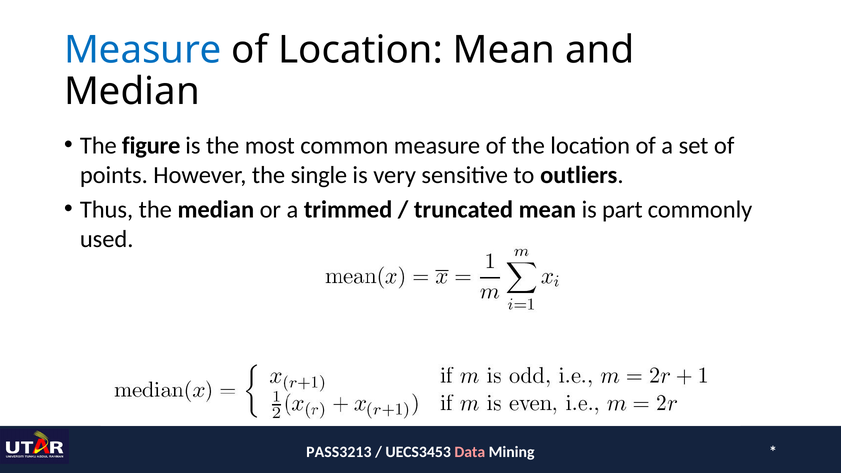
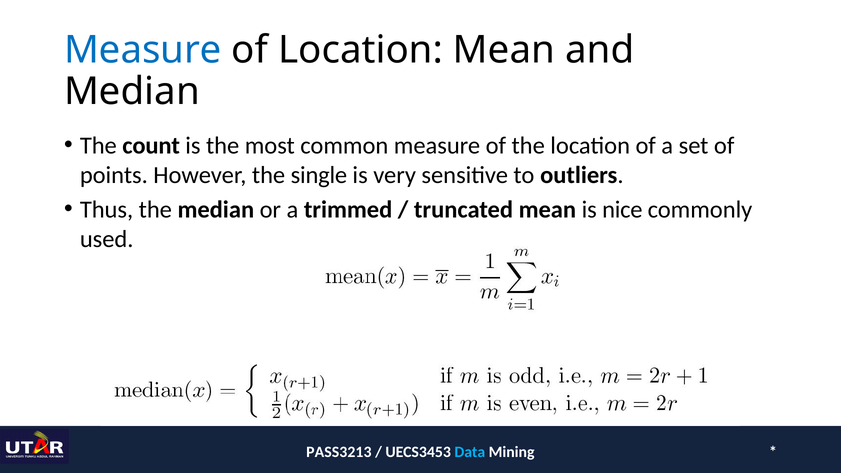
figure: figure -> count (151, 146)
part: part -> nice (622, 210)
Data colour: pink -> light blue (470, 452)
